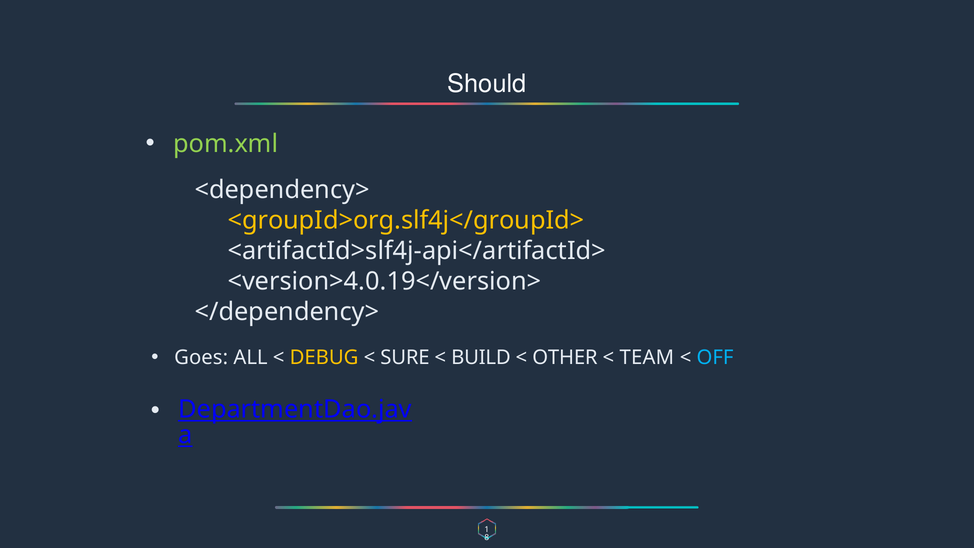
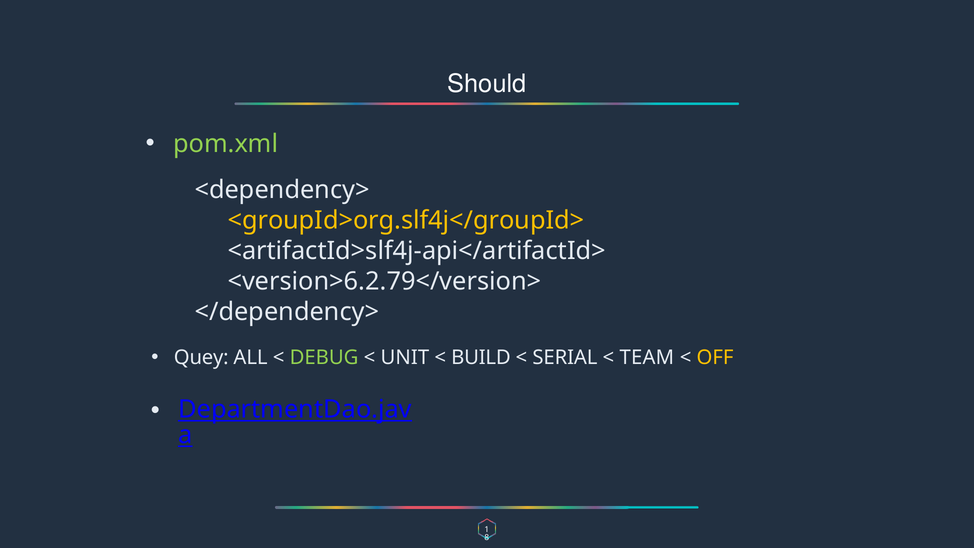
<version>4.0.19</version>: <version>4.0.19</version> -> <version>6.2.79</version> (384, 281)
Goes: Goes -> Quey (201, 357)
DEBUG colour: yellow -> light green (324, 357)
SURE: SURE -> UNIT (405, 357)
OTHER: OTHER -> SERIAL (565, 357)
OFF colour: light blue -> yellow (715, 357)
